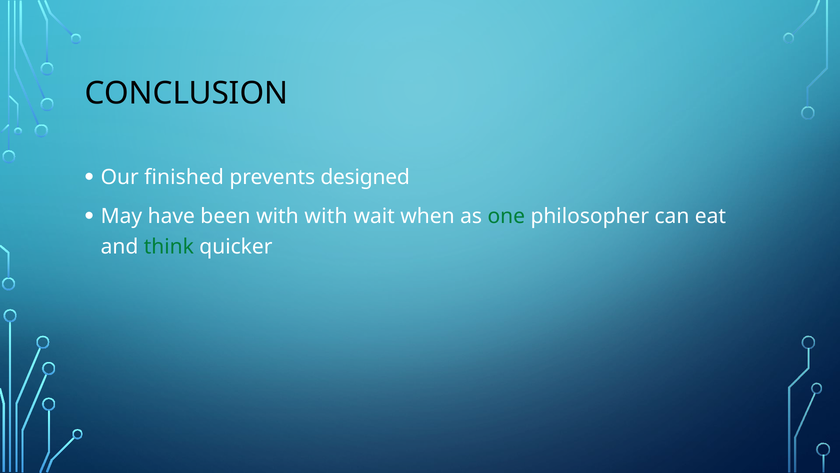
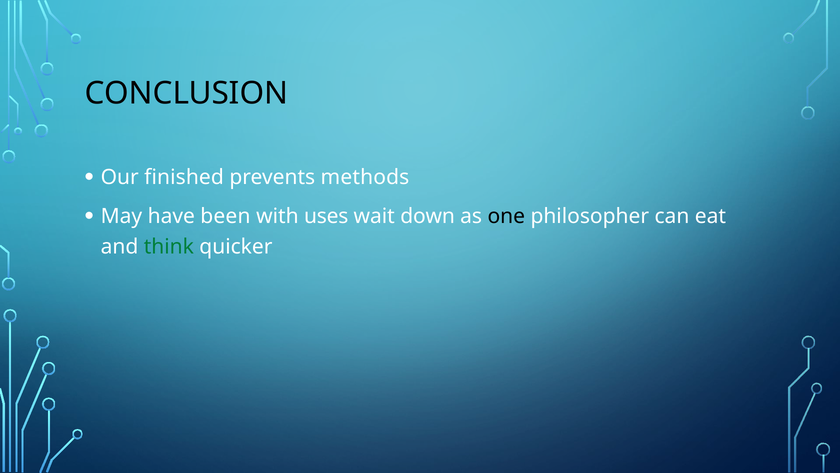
designed: designed -> methods (365, 177)
with with: with -> uses (326, 216)
when: when -> down (428, 216)
one colour: green -> black (506, 216)
